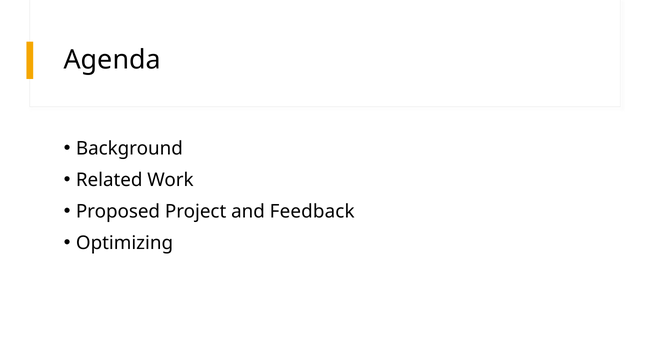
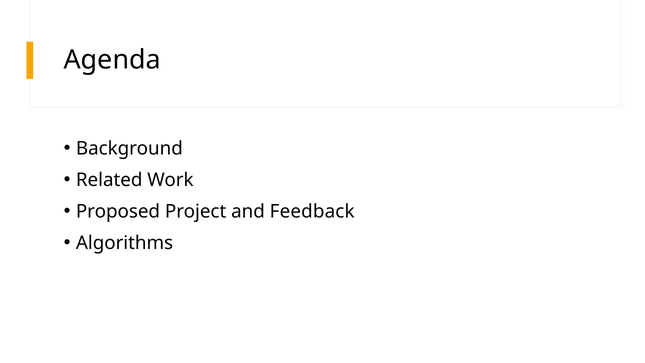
Optimizing: Optimizing -> Algorithms (125, 243)
